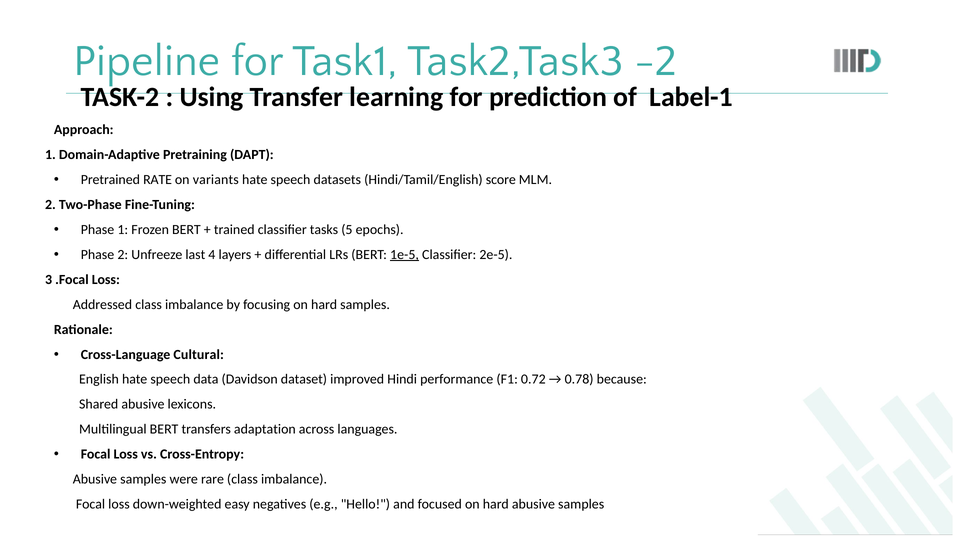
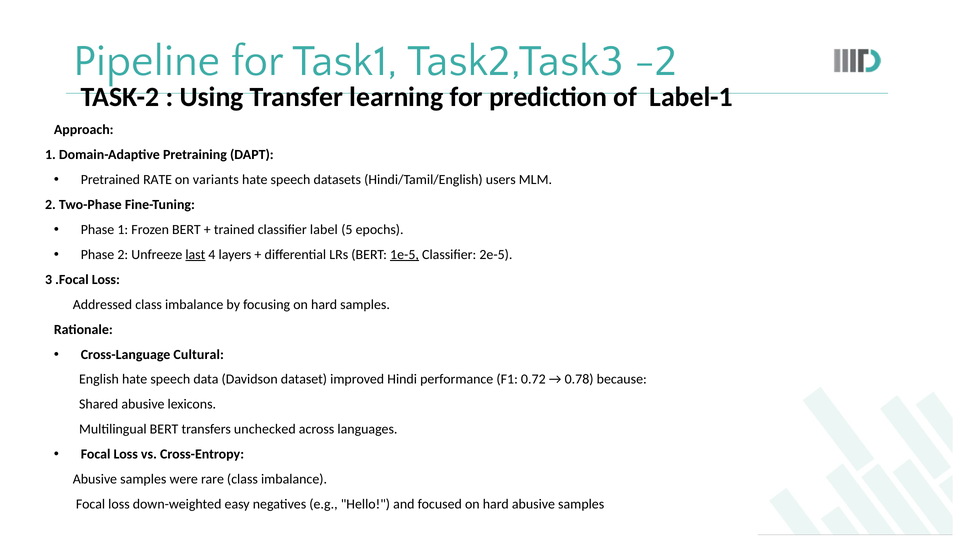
score: score -> users (501, 180)
tasks: tasks -> label (324, 230)
last underline: none -> present (195, 255)
adaptation: adaptation -> unchecked (265, 429)
